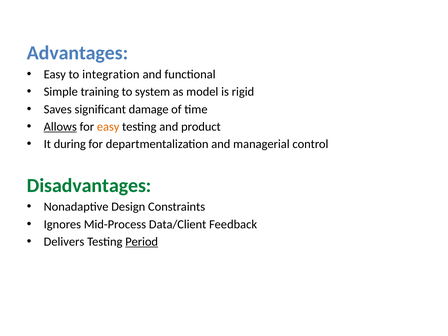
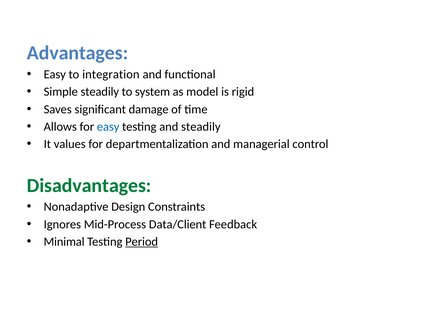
Simple training: training -> steadily (100, 92)
Allows underline: present -> none (60, 127)
easy colour: orange -> blue (108, 127)
and product: product -> steadily (201, 127)
during: during -> values (70, 144)
Delivers: Delivers -> Minimal (64, 242)
